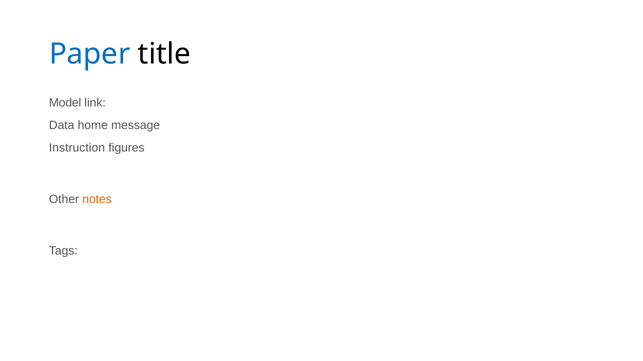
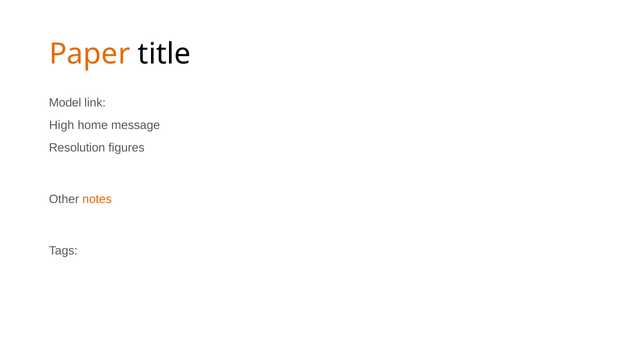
Paper colour: blue -> orange (90, 54)
Data: Data -> High (62, 126)
Instruction: Instruction -> Resolution (77, 148)
